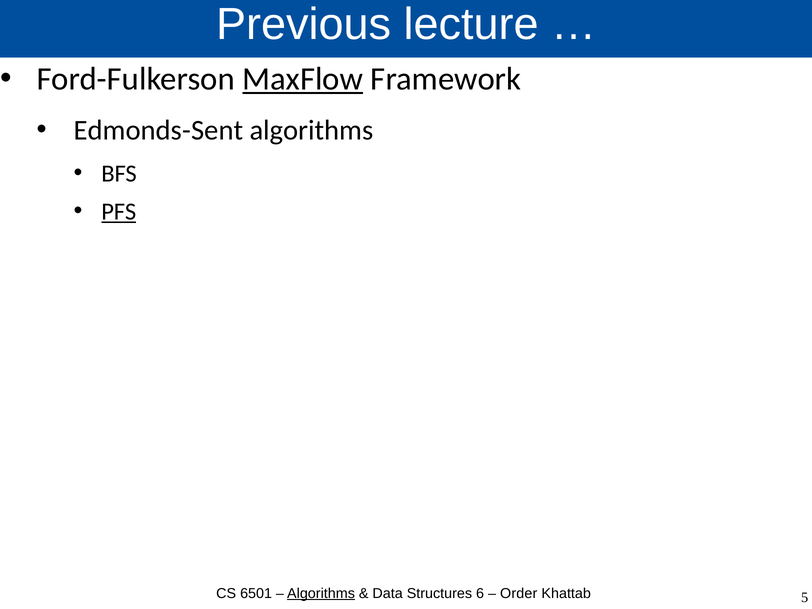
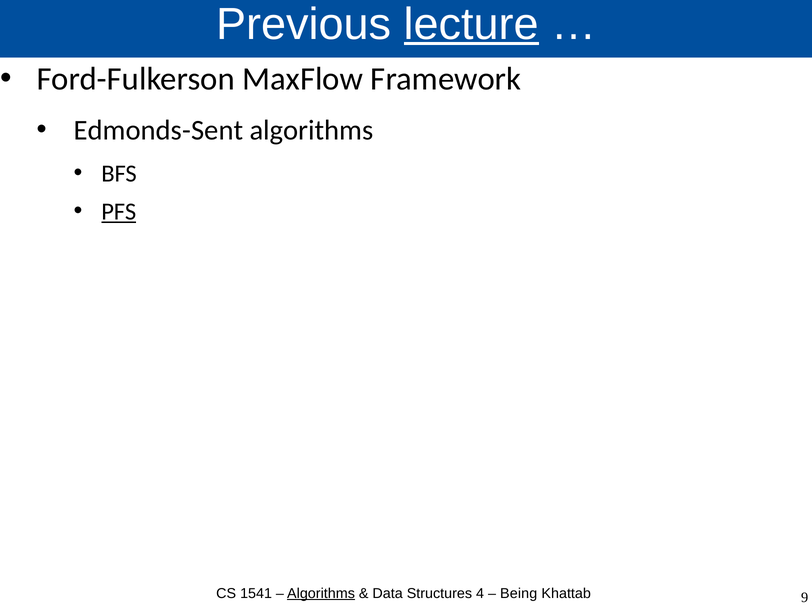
lecture underline: none -> present (471, 24)
MaxFlow underline: present -> none (303, 79)
6501: 6501 -> 1541 (256, 594)
6: 6 -> 4 (480, 594)
Order: Order -> Being (519, 594)
5: 5 -> 9 (805, 598)
